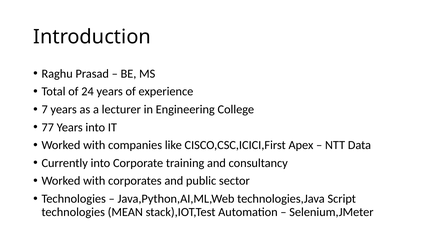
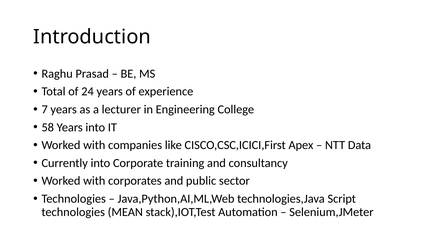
77: 77 -> 58 (48, 127)
